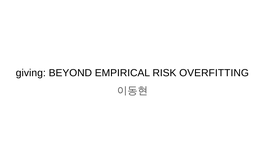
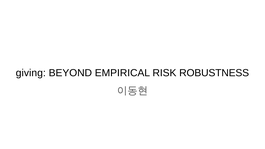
OVERFITTING: OVERFITTING -> ROBUSTNESS (214, 73)
